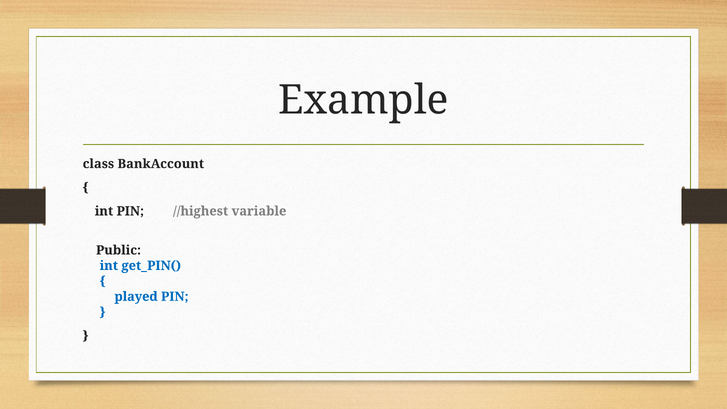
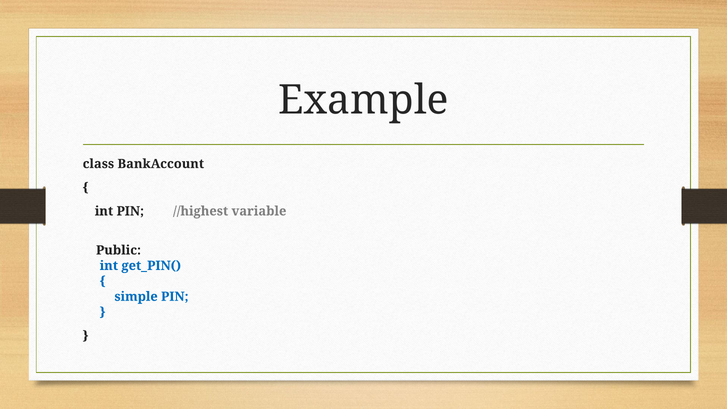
played: played -> simple (136, 297)
